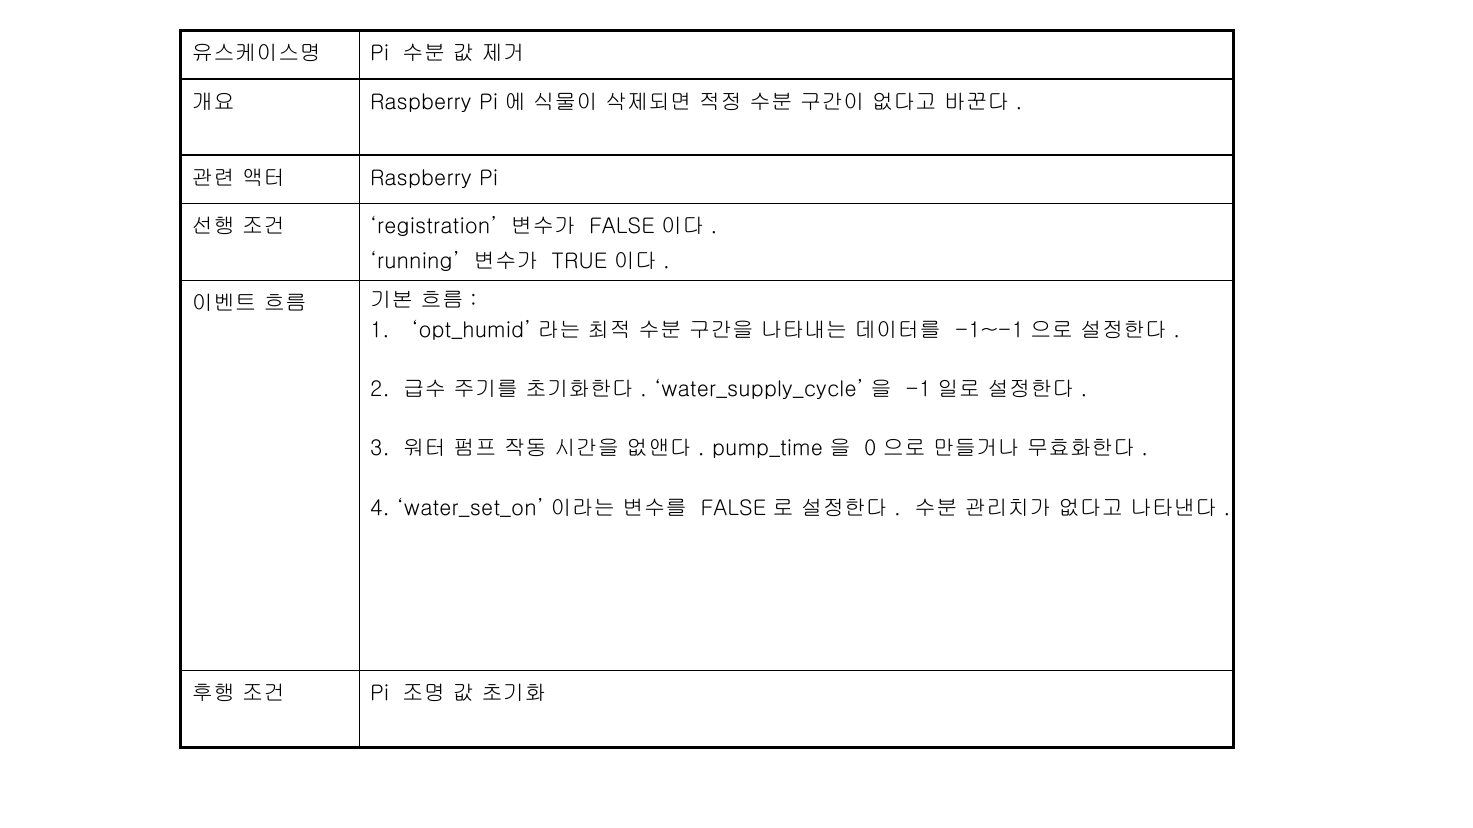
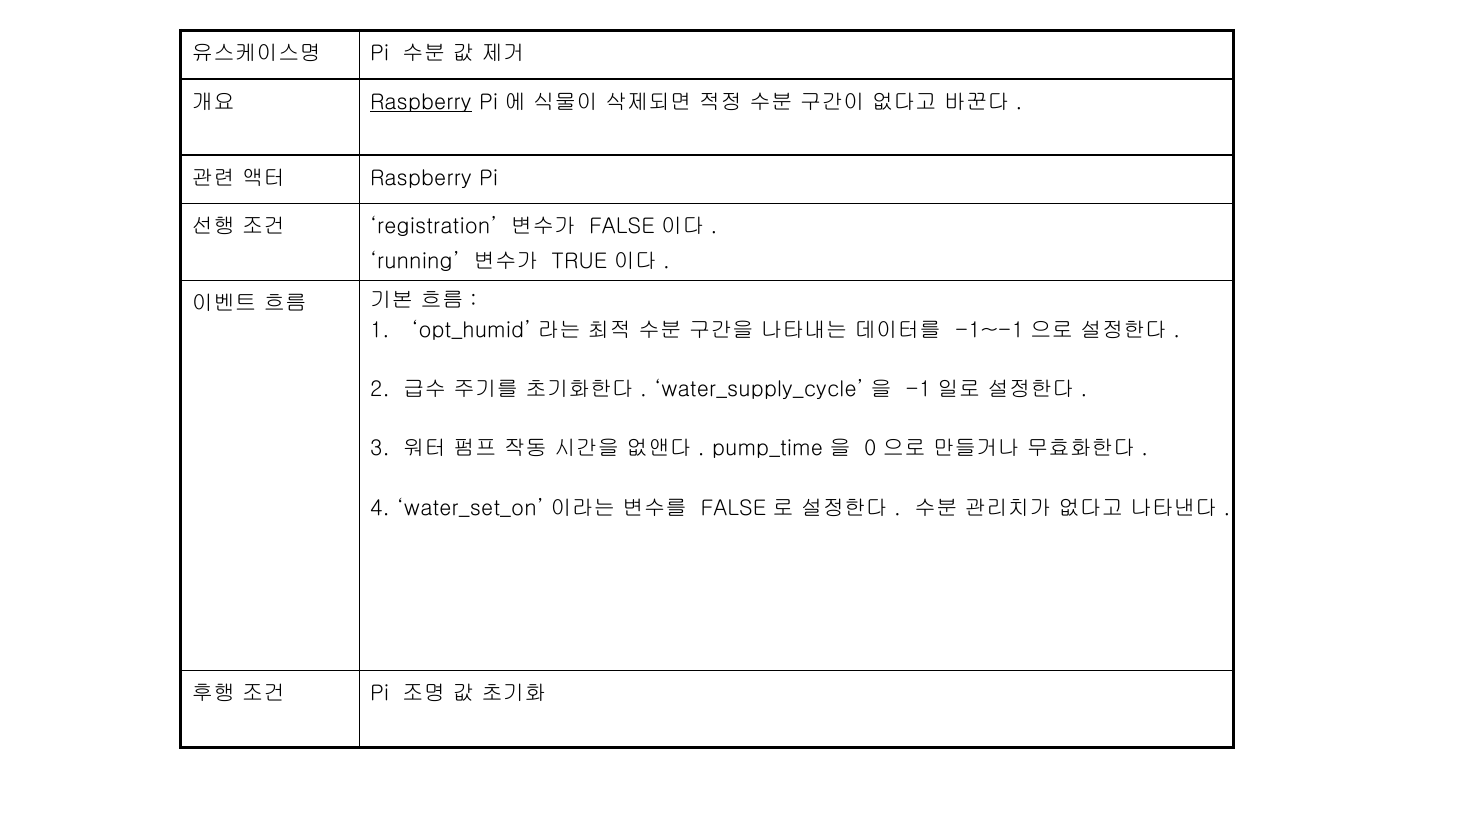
Raspberry underline: none -> present (421, 102)
